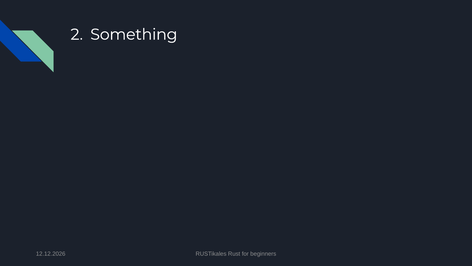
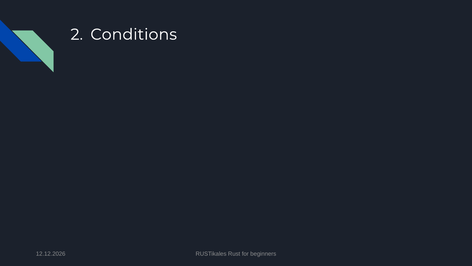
Something: Something -> Conditions (134, 34)
